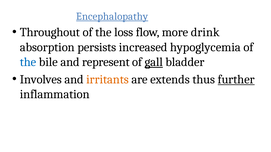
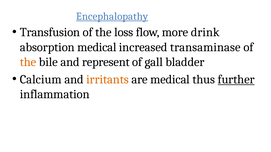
Throughout: Throughout -> Transfusion (50, 32)
absorption persists: persists -> medical (97, 47)
hypoglycemia: hypoglycemia -> transaminase (205, 47)
the colour: blue -> orange (28, 62)
gall underline: present -> none (154, 62)
Involves: Involves -> Calcium (41, 80)
are extends: extends -> medical (170, 80)
